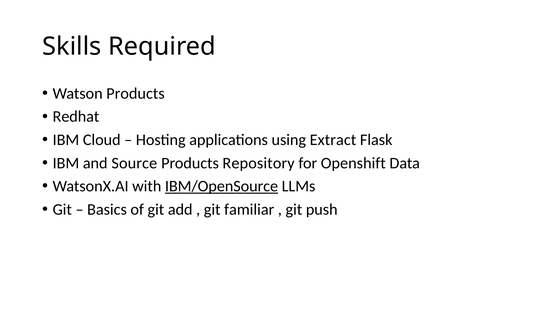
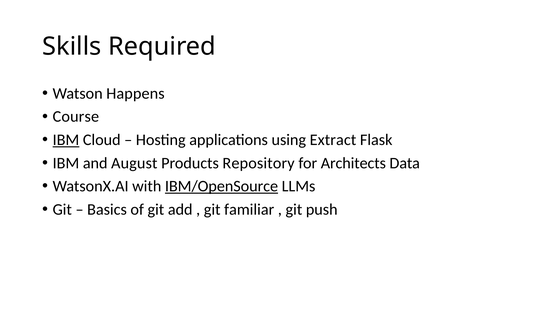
Watson Products: Products -> Happens (135, 94)
Redhat: Redhat -> Course (76, 117)
IBM underline: none -> present (66, 140)
Source: Source -> August (134, 163)
Openshift: Openshift -> Architects (353, 163)
